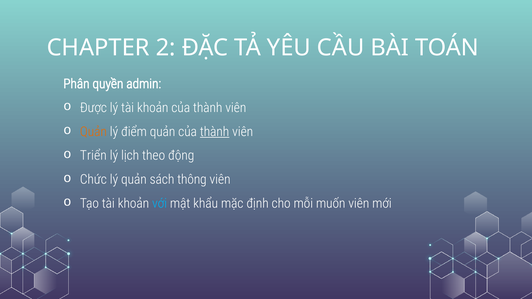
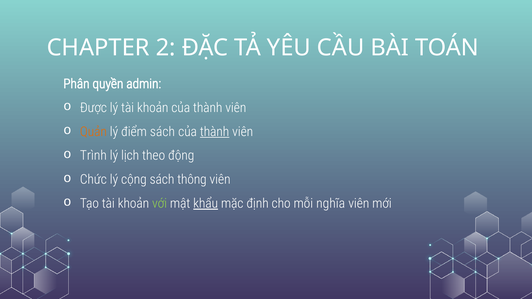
điểm quản: quản -> sách (162, 132)
Triển: Triển -> Trình (93, 156)
lý quản: quản -> cộng (134, 180)
với colour: light blue -> light green (160, 204)
khẩu underline: none -> present (206, 204)
muốn: muốn -> nghĩa (331, 204)
